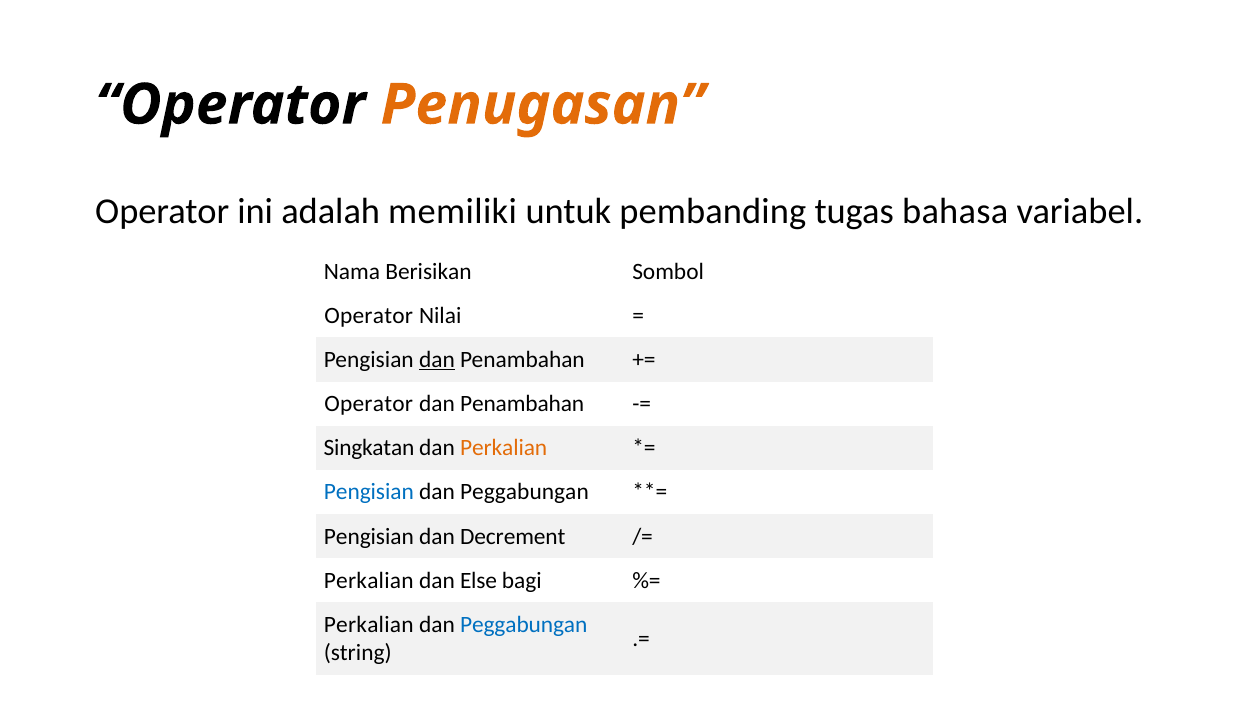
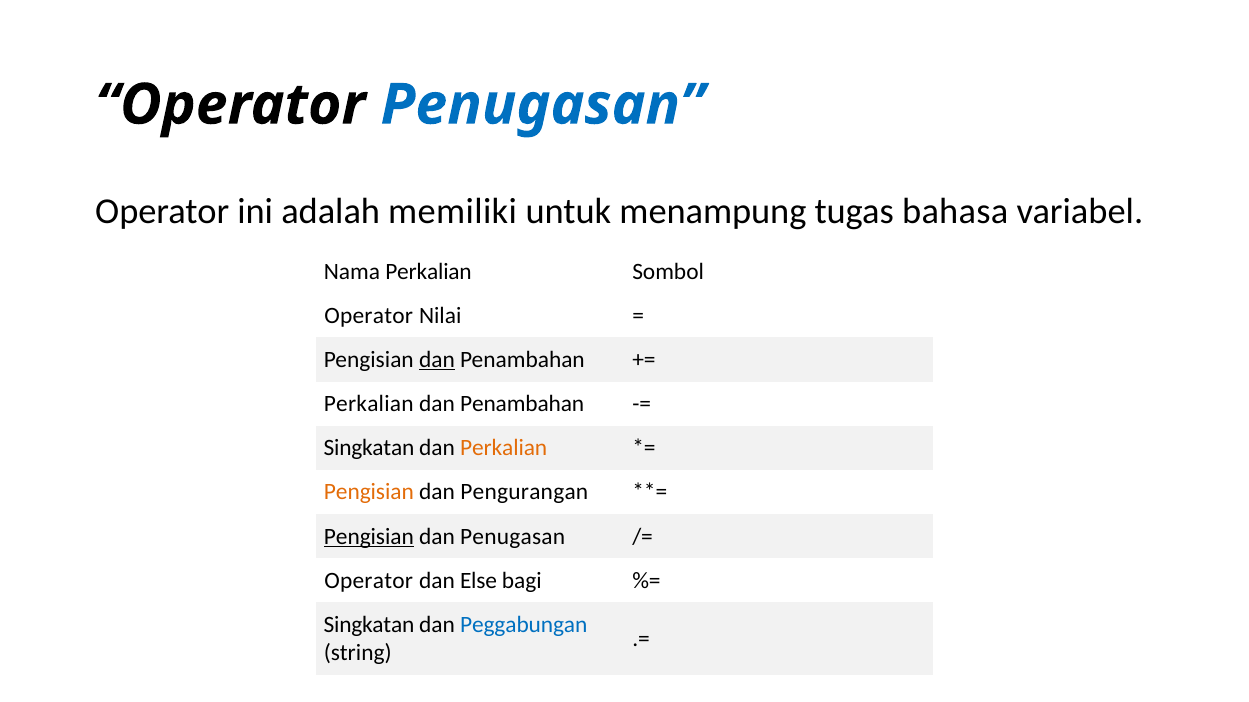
Penugasan colour: orange -> blue (543, 105)
pembanding: pembanding -> menampung (713, 211)
Nama Berisikan: Berisikan -> Perkalian (429, 272)
Operator: Operator -> Perkalian (369, 404)
Pengisian colour: blue -> orange (369, 493)
Peggabungan: Peggabungan -> Pengurangan (524, 493)
Pengisian underline: none -> present (369, 537)
dan Decrement: Decrement -> Penugasan (513, 537)
Perkalian: Perkalian -> Operator (369, 581)
Perkalian: Perkalian -> Singkatan (369, 625)
